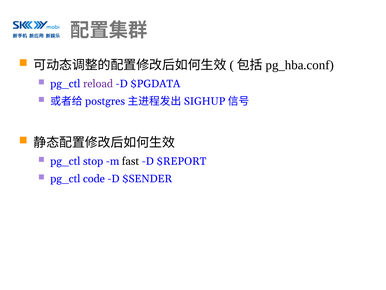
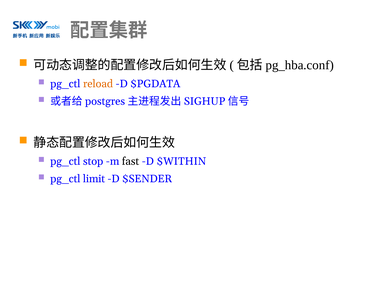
reload colour: purple -> orange (98, 84)
$REPORT: $REPORT -> $WITHIN (181, 161)
code: code -> limit (94, 179)
